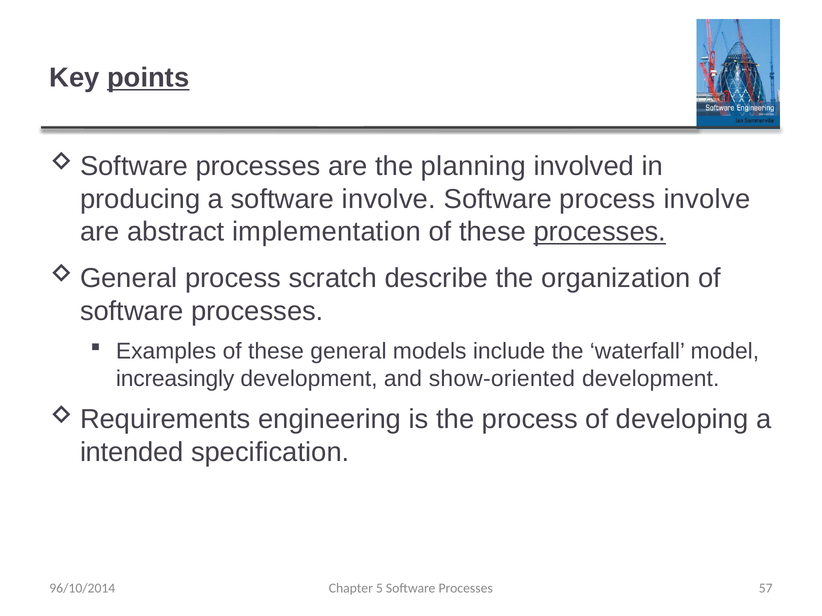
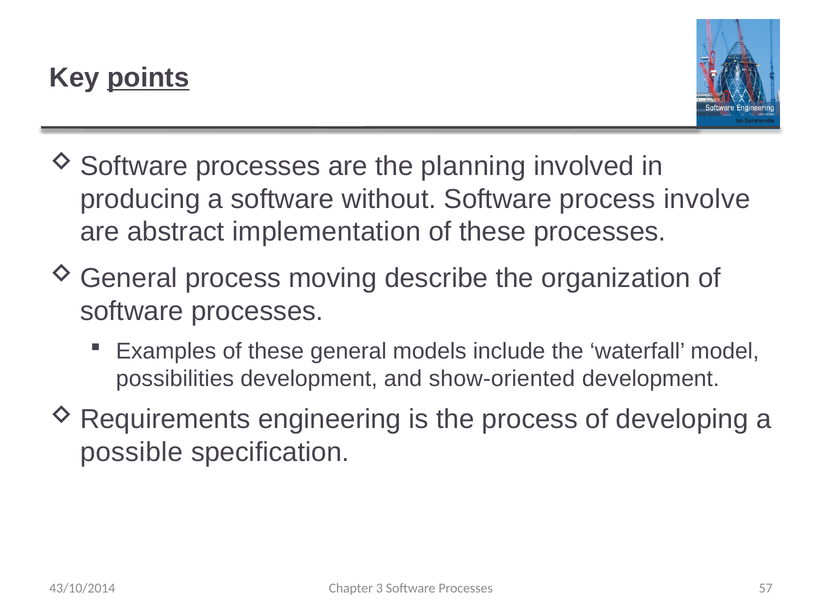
software involve: involve -> without (389, 199)
processes underline: present -> none (600, 232)
scratch: scratch -> moving (333, 279)
increasingly: increasingly -> possibilities (175, 379)
intended: intended -> possible (132, 453)
96/10/2014: 96/10/2014 -> 43/10/2014 (82, 589)
5: 5 -> 3 (379, 589)
